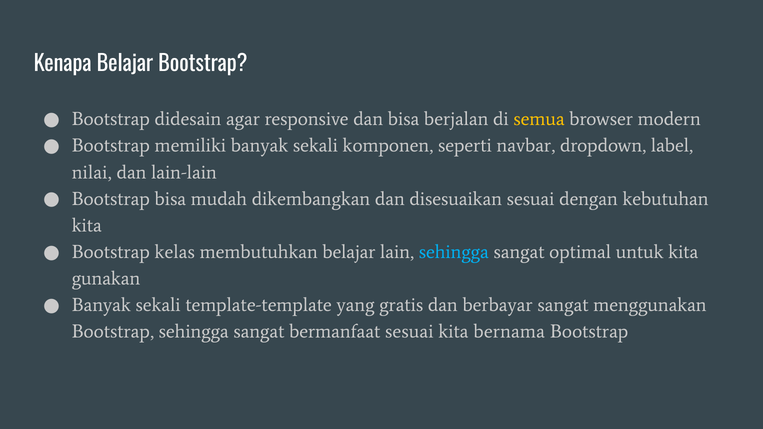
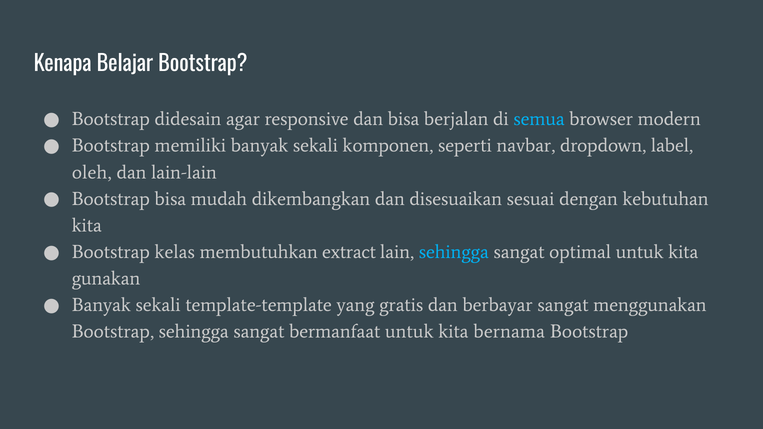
semua colour: yellow -> light blue (539, 119)
nilai: nilai -> oleh (92, 172)
membutuhkan belajar: belajar -> extract (349, 252)
bermanfaat sesuai: sesuai -> untuk (409, 332)
